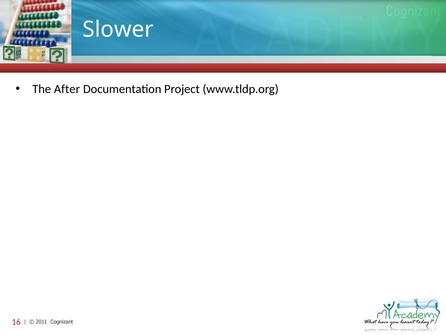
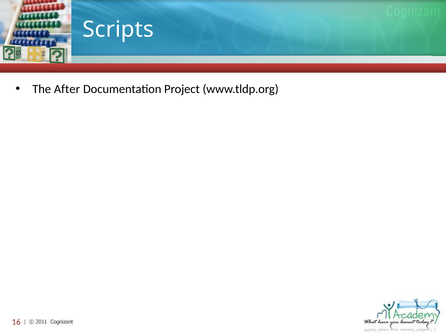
Slower: Slower -> Scripts (118, 29)
